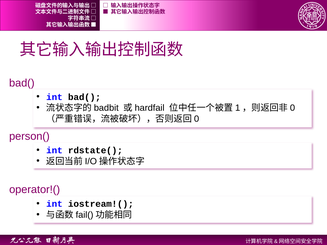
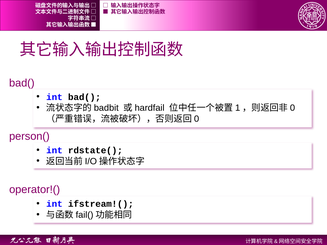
iostream!(: iostream!( -> ifstream!( (101, 204)
